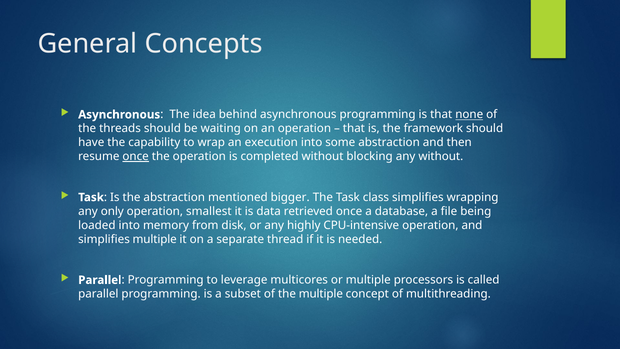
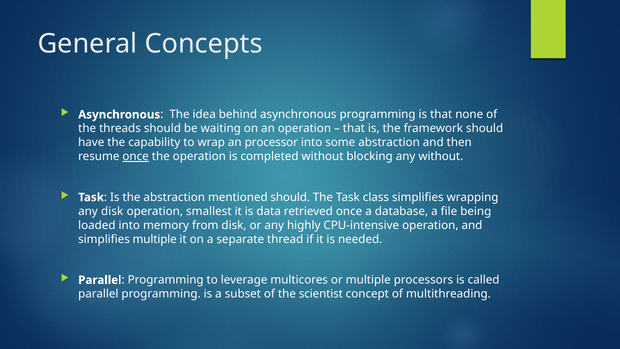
none underline: present -> none (469, 115)
execution: execution -> processor (271, 142)
mentioned bigger: bigger -> should (290, 197)
any only: only -> disk (112, 211)
the multiple: multiple -> scientist (321, 294)
